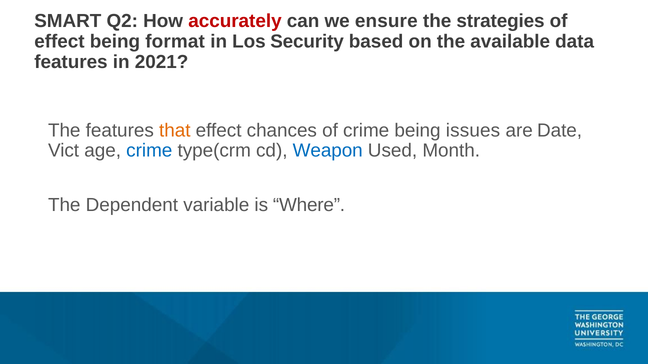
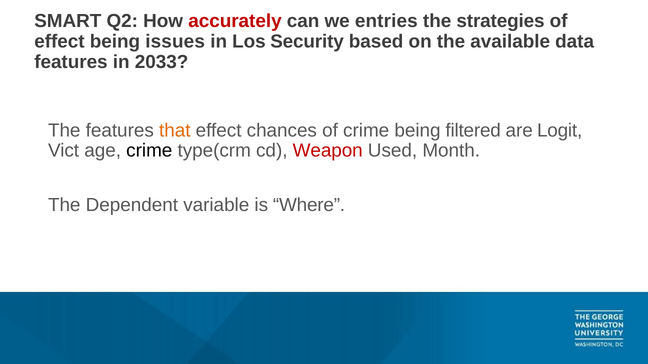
ensure: ensure -> entries (386, 21)
format: format -> issues (175, 42)
2021: 2021 -> 2033 (162, 62)
issues: issues -> filtered (473, 130)
Date: Date -> Logit (560, 130)
crime colour: blue -> black (149, 151)
Weapon colour: blue -> red (328, 151)
